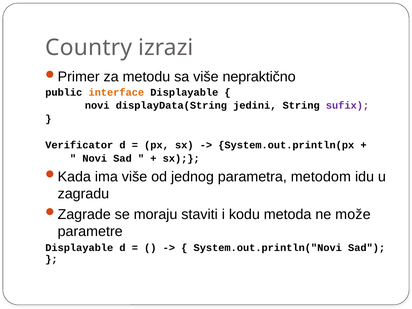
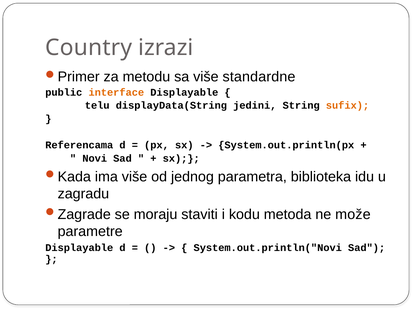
nepraktično: nepraktično -> standardne (259, 77)
novi: novi -> telu (97, 105)
sufix colour: purple -> orange (348, 105)
Verificator: Verificator -> Referencama (79, 145)
metodom: metodom -> biblioteka (321, 177)
